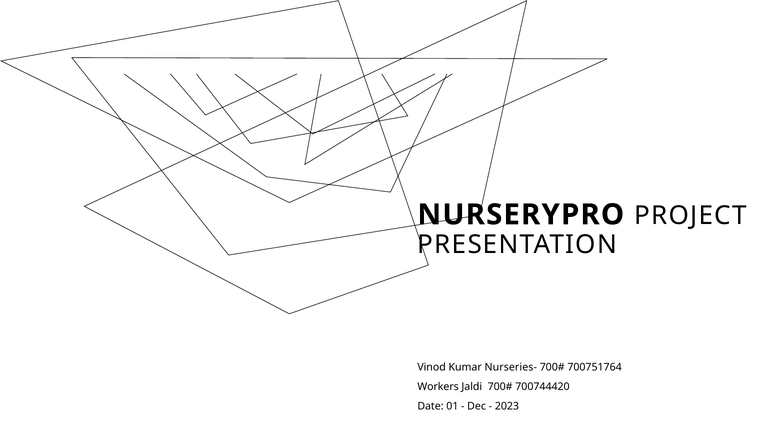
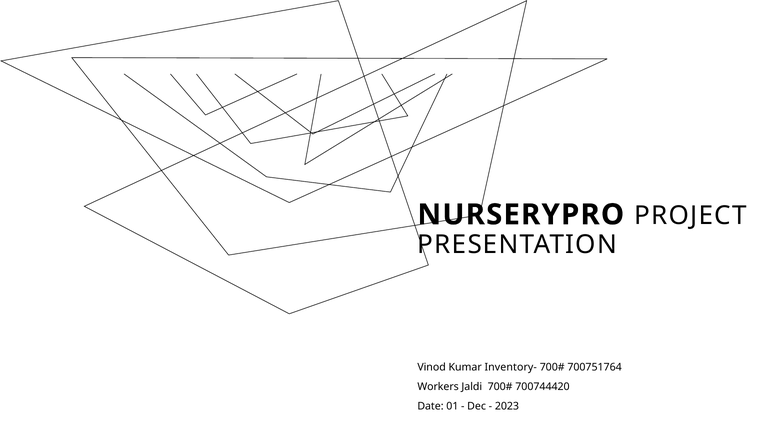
Nurseries-: Nurseries- -> Inventory- (511, 367)
